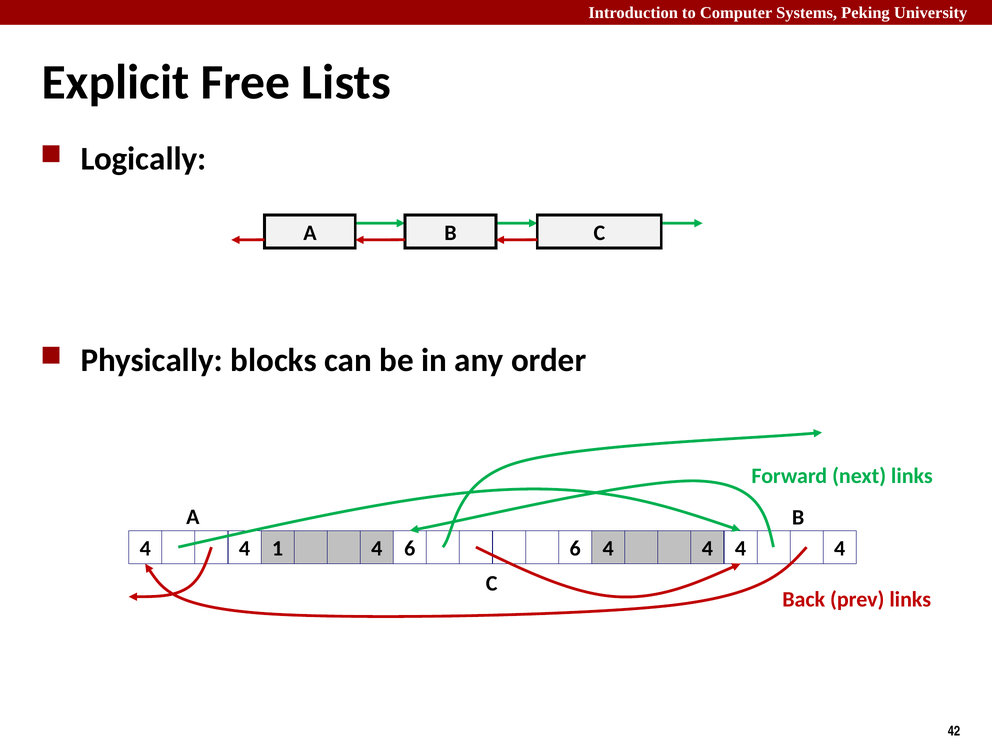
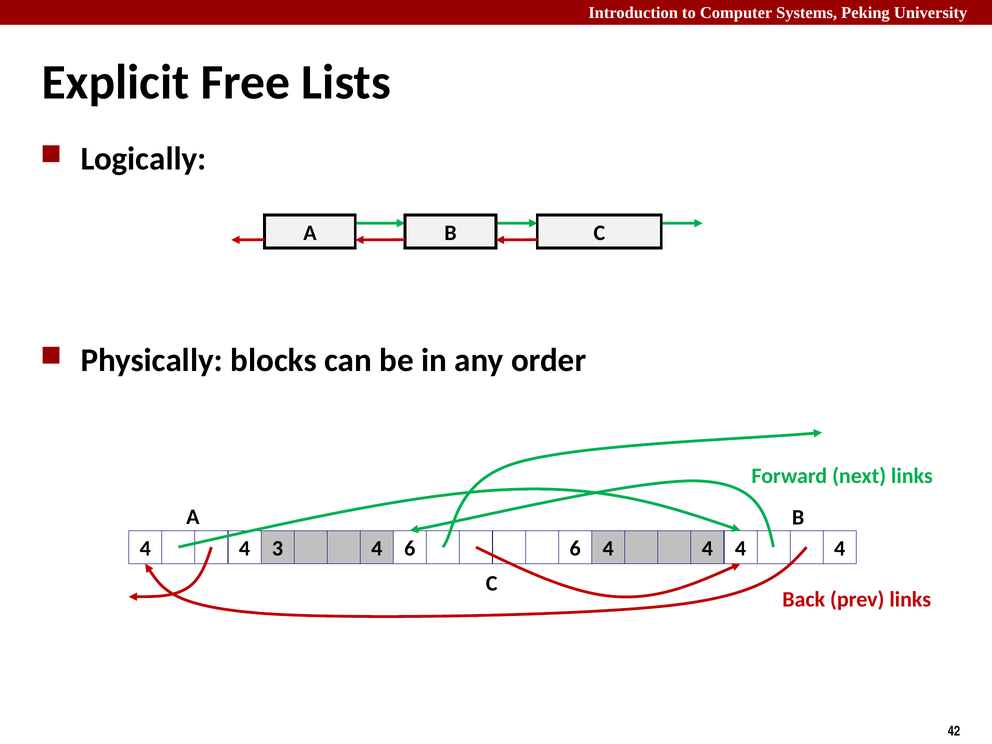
1: 1 -> 3 (278, 549)
